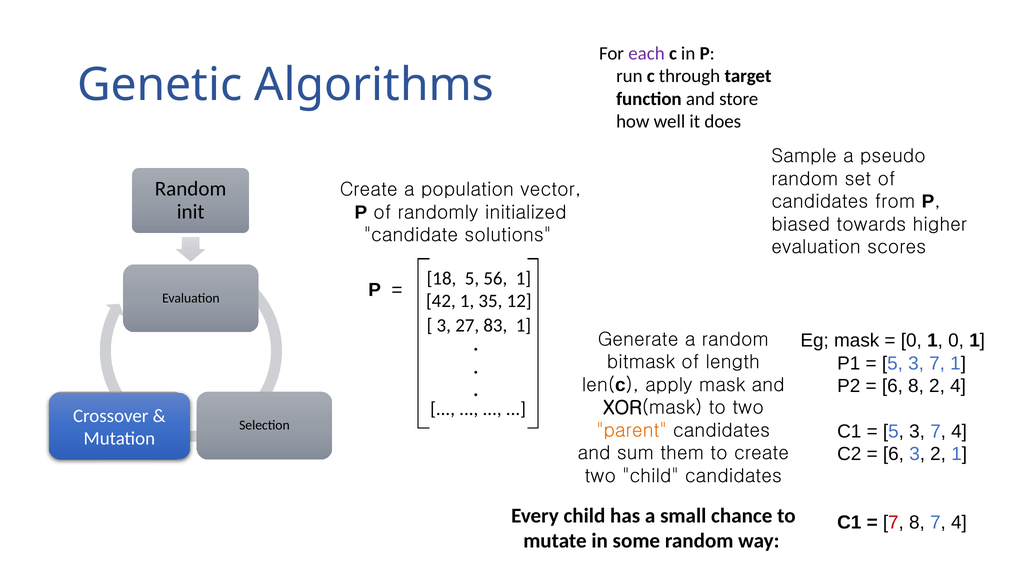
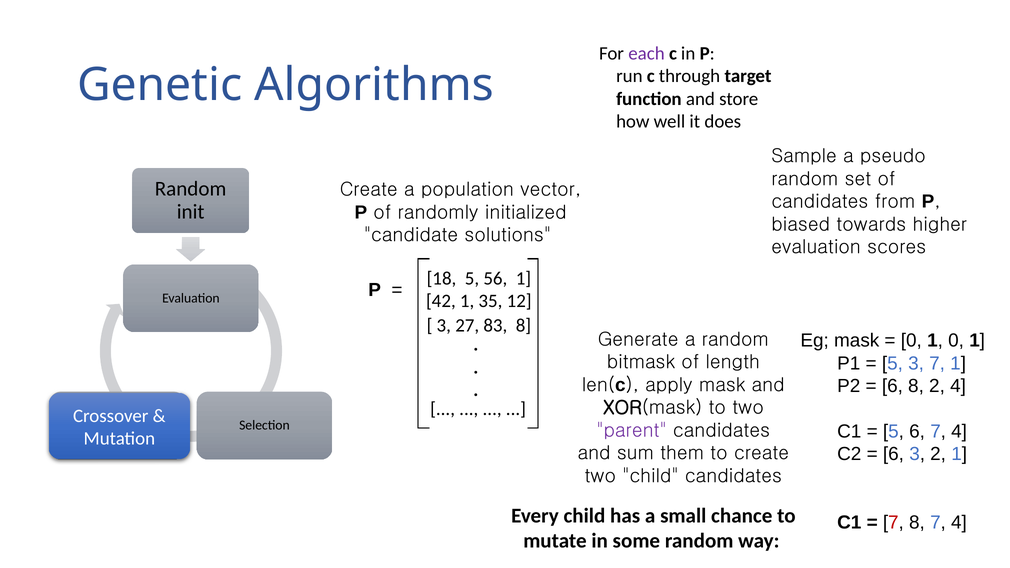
83 1: 1 -> 8 (523, 326)
3: 3 -> 6 (917, 432)
parent colour: orange -> purple (632, 430)
